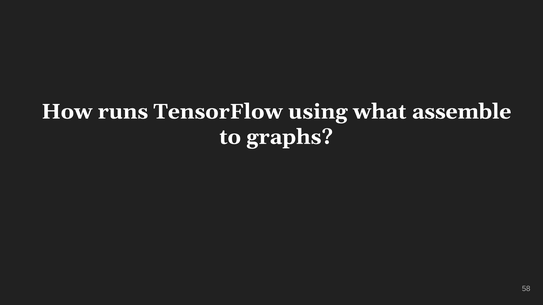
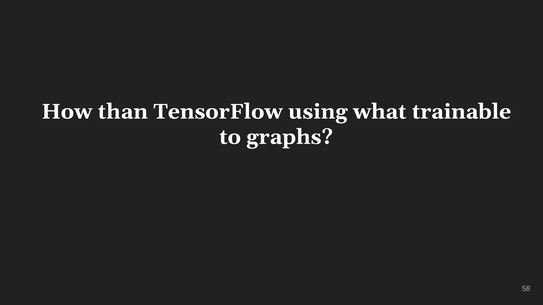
runs: runs -> than (123, 112)
assemble: assemble -> trainable (462, 112)
